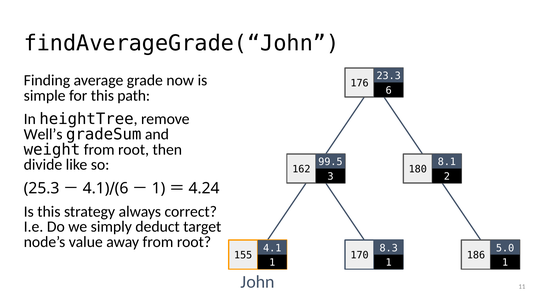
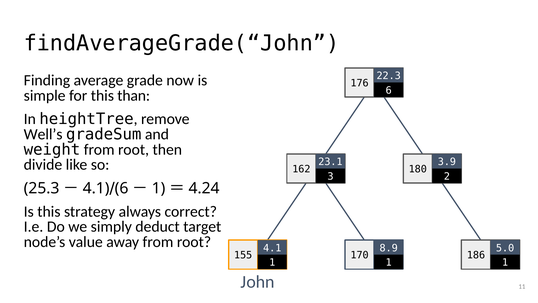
23.3: 23.3 -> 22.3 (389, 76)
path: path -> than (134, 95)
99.5: 99.5 -> 23.1 (330, 162)
8.1: 8.1 -> 3.9 (447, 162)
8.3: 8.3 -> 8.9 (389, 248)
